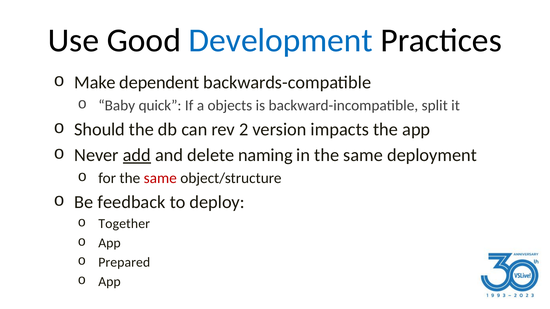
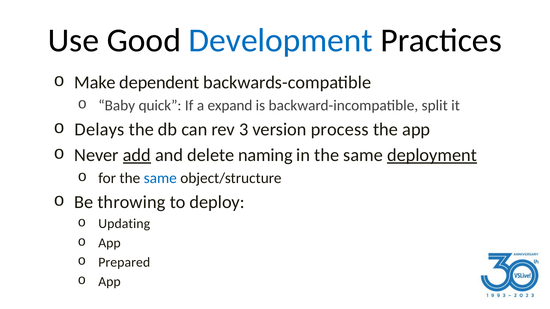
objects: objects -> expand (230, 106)
Should: Should -> Delays (99, 130)
2: 2 -> 3 (244, 130)
impacts: impacts -> process (340, 130)
deployment underline: none -> present (432, 155)
same colour: red -> blue (160, 178)
feedback: feedback -> throwing (131, 202)
Together: Together -> Updating (124, 224)
